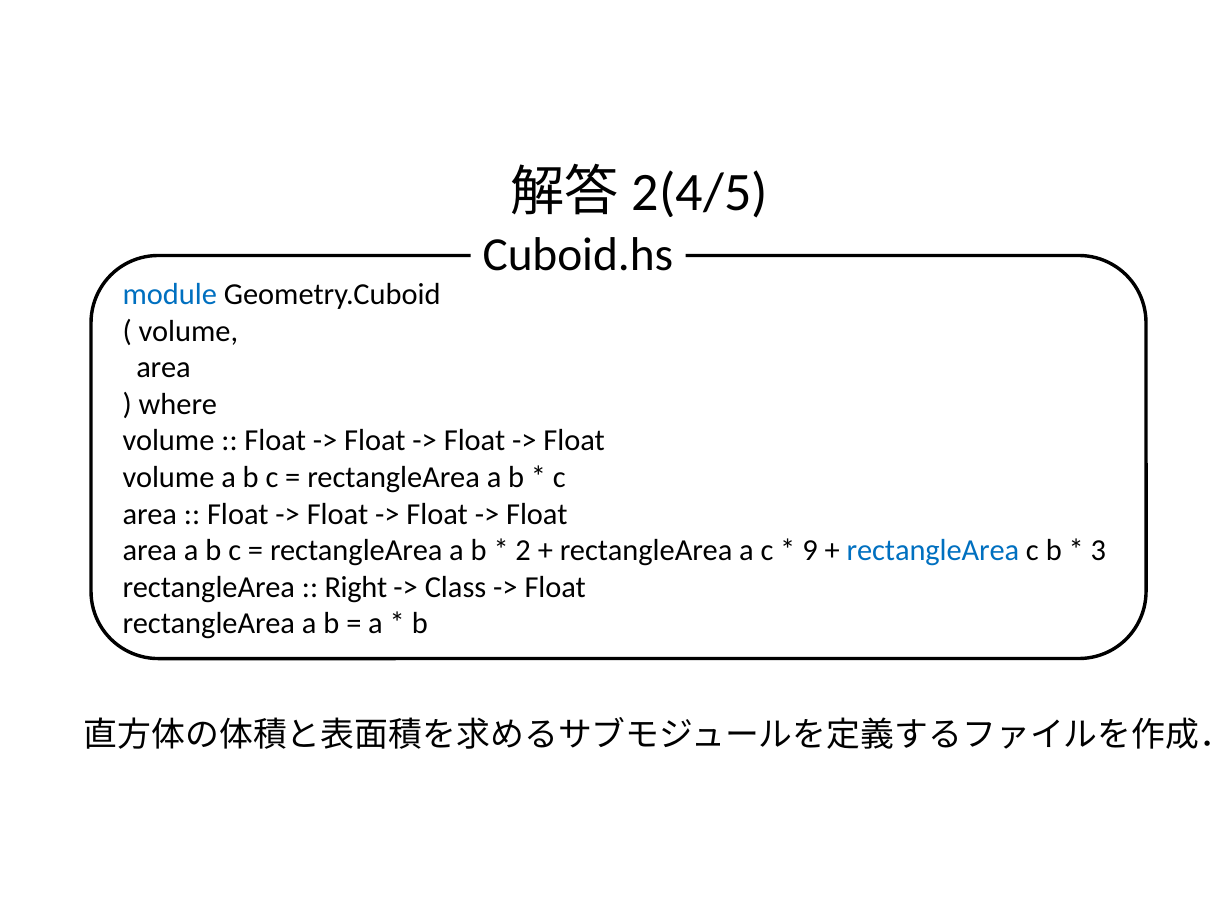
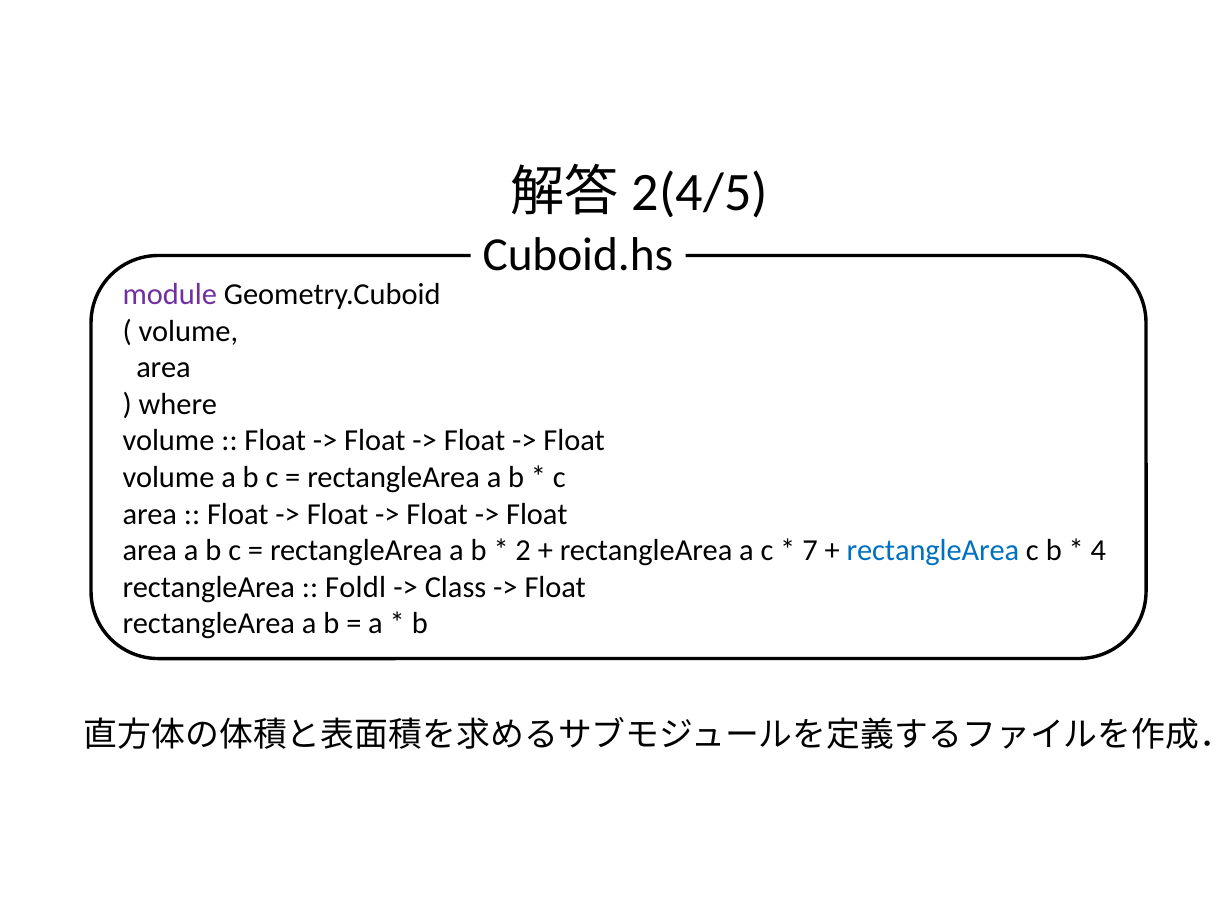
module colour: blue -> purple (170, 294)
9: 9 -> 7 (810, 550)
3: 3 -> 4 (1098, 550)
Right: Right -> Foldl (356, 587)
